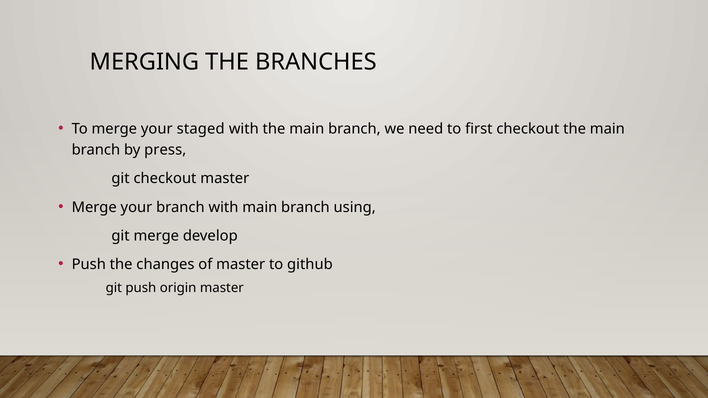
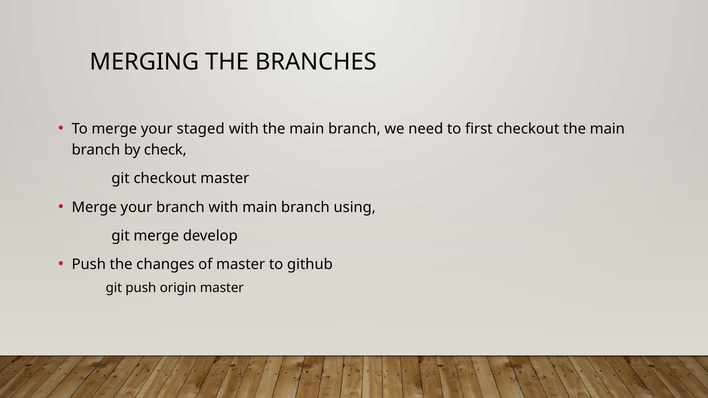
press: press -> check (165, 150)
